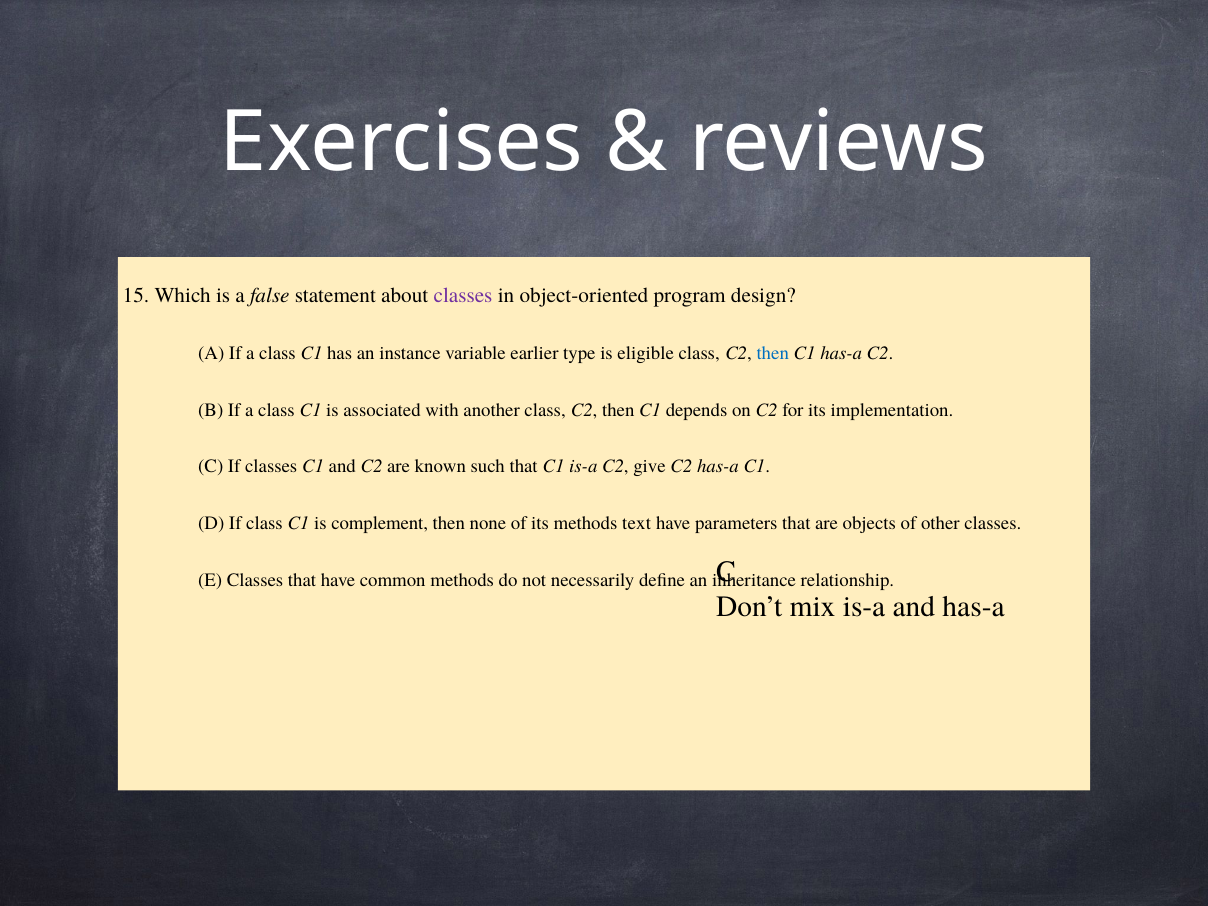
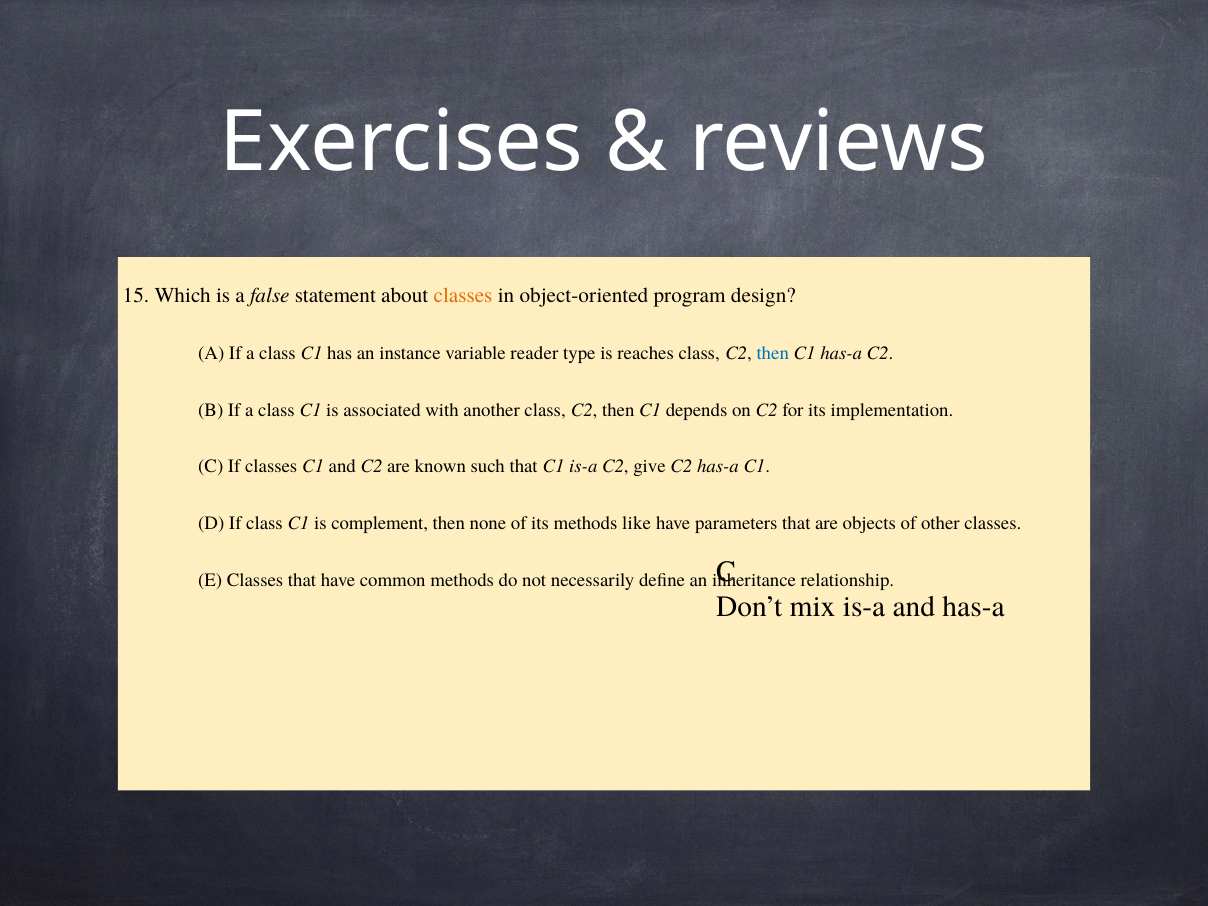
classes colour: purple -> orange (463, 295)
earlier: earlier -> reader (534, 353)
eligible: eligible -> reaches (646, 353)
text: text -> like (637, 523)
